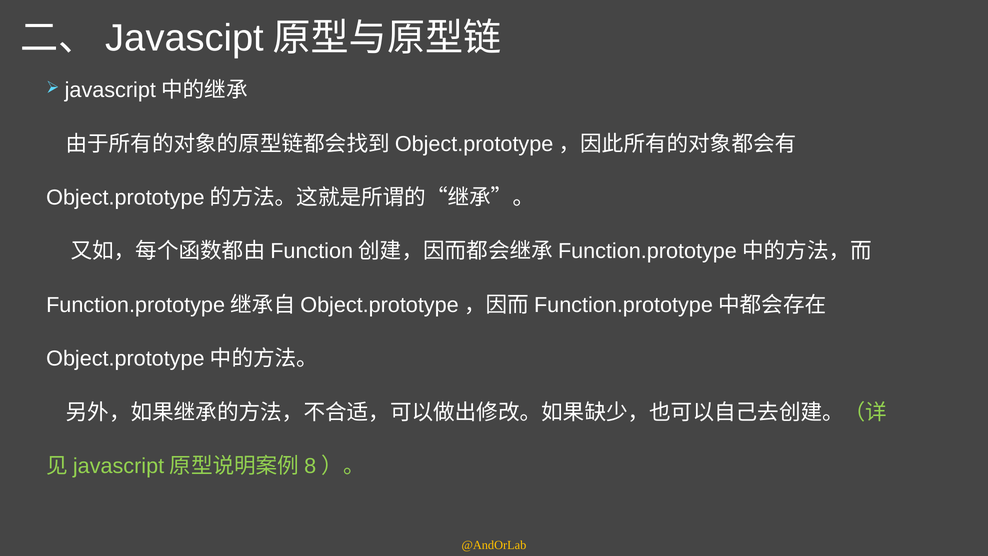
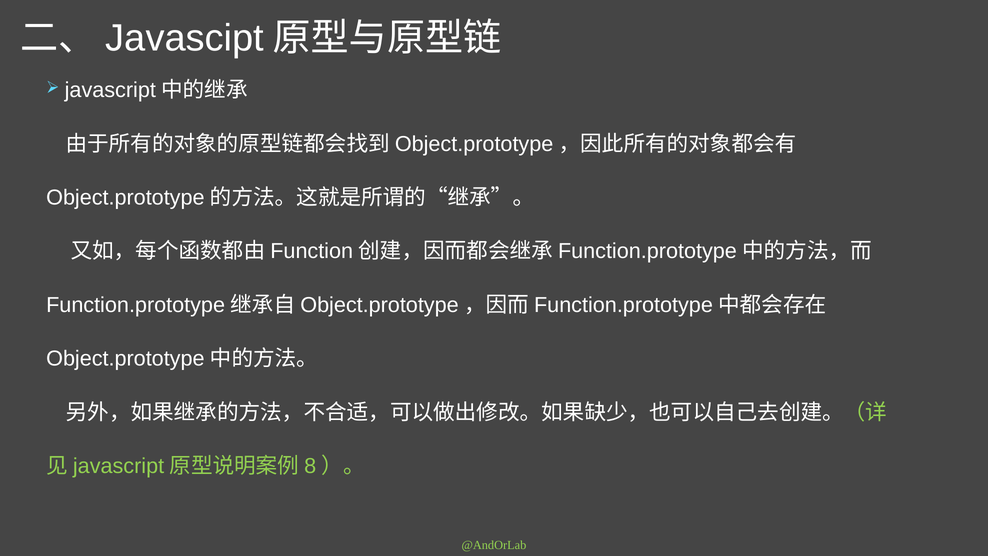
@AndOrLab colour: yellow -> light green (494, 545)
